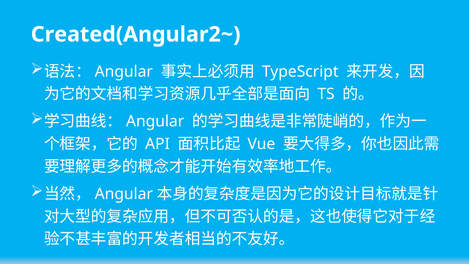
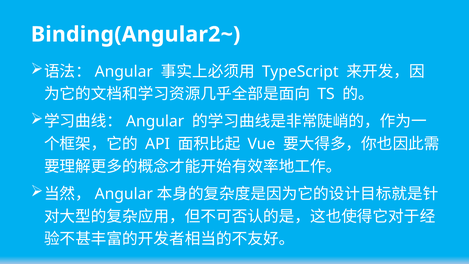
Created(Angular2~: Created(Angular2~ -> Binding(Angular2~ (136, 34)
